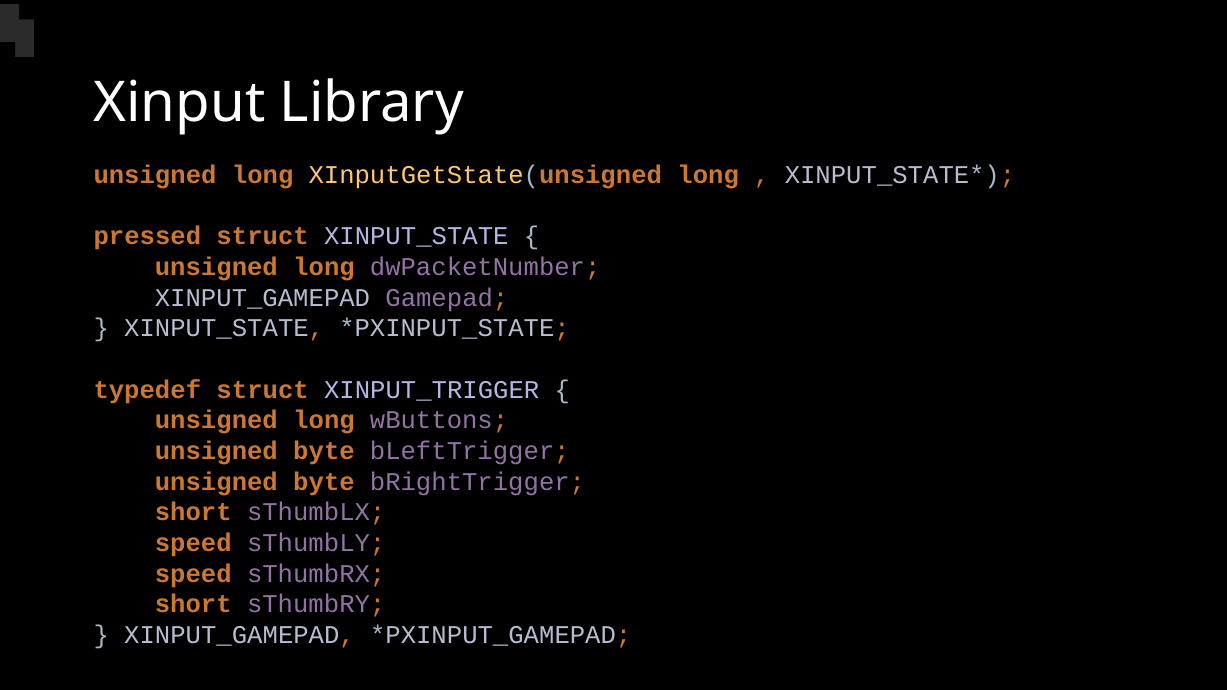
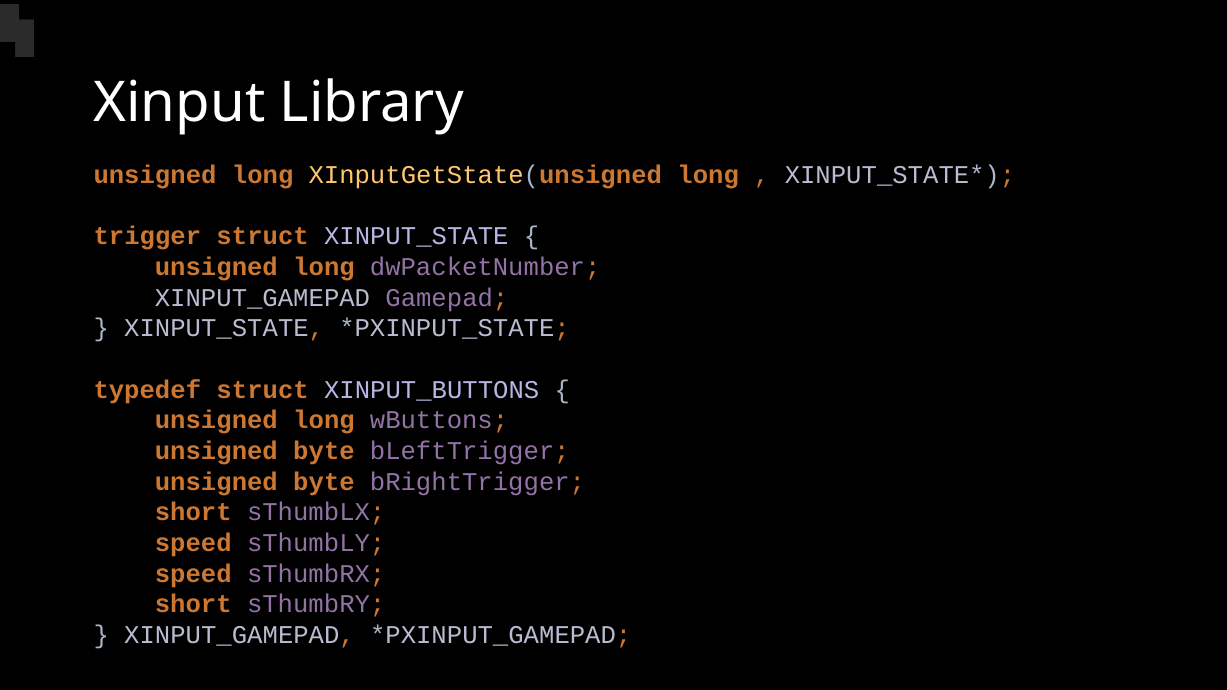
pressed: pressed -> trigger (147, 236)
XINPUT_TRIGGER: XINPUT_TRIGGER -> XINPUT_BUTTONS (432, 390)
